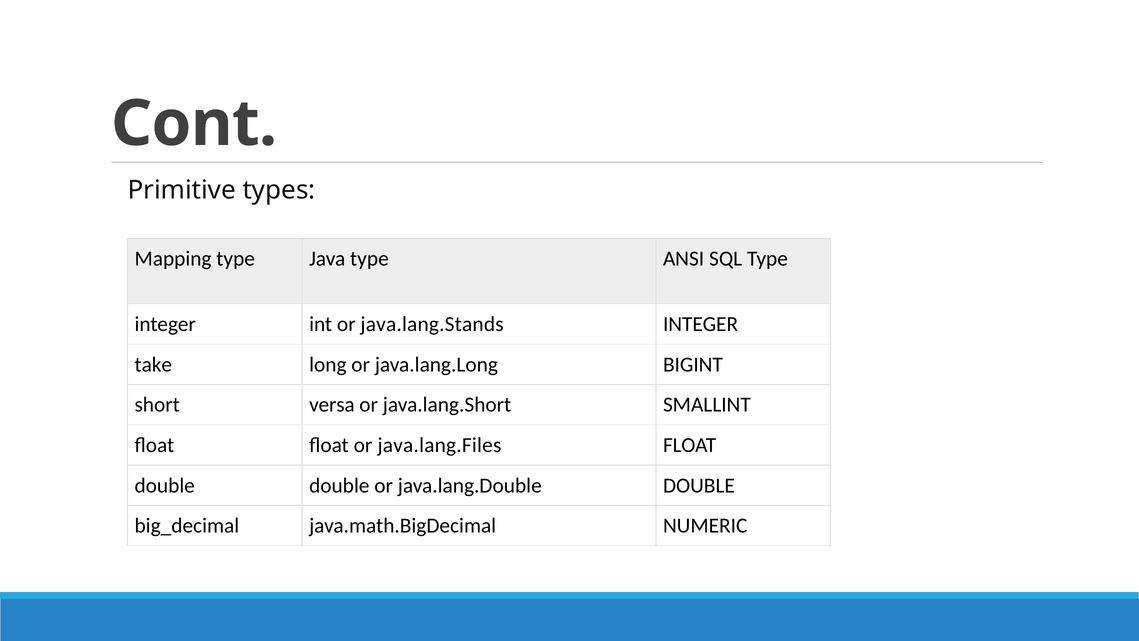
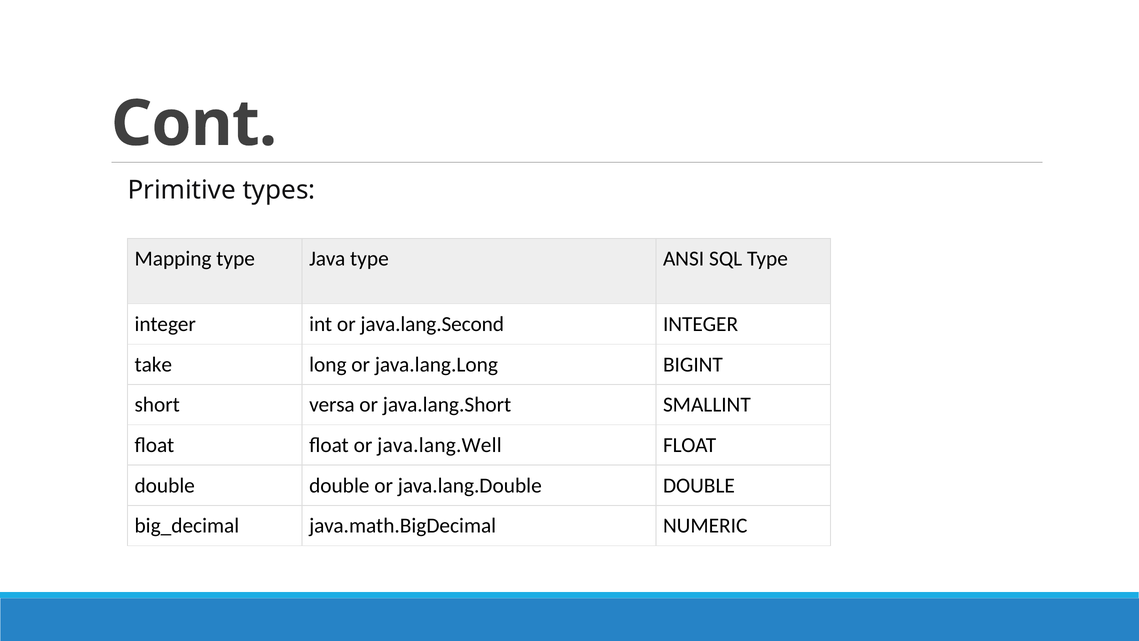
java.lang.Stands: java.lang.Stands -> java.lang.Second (432, 324)
java.lang.Files: java.lang.Files -> java.lang.Well (439, 445)
